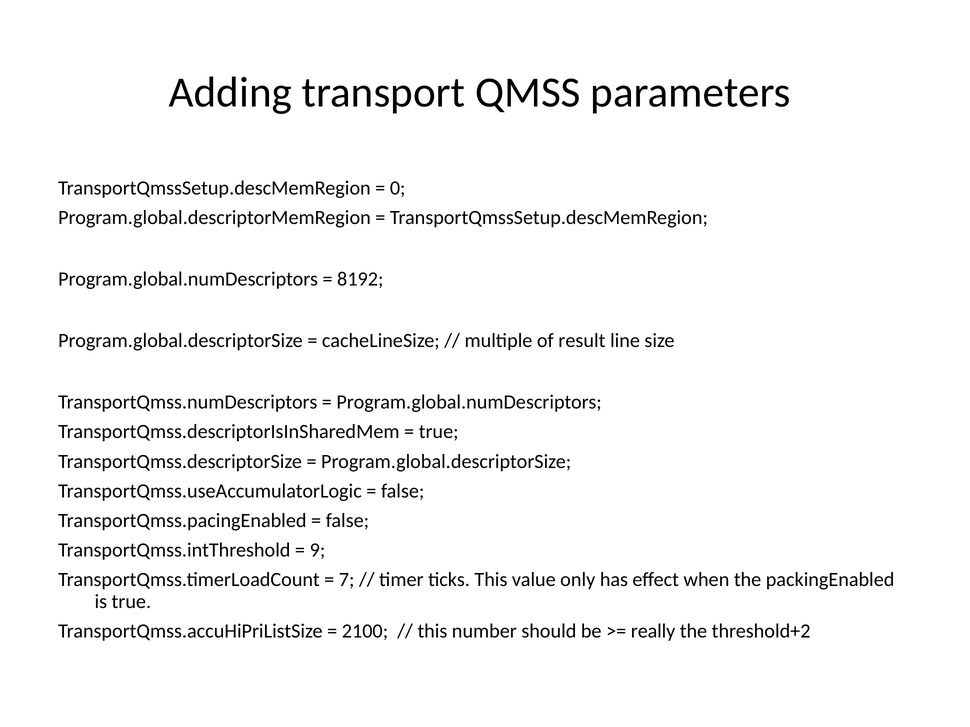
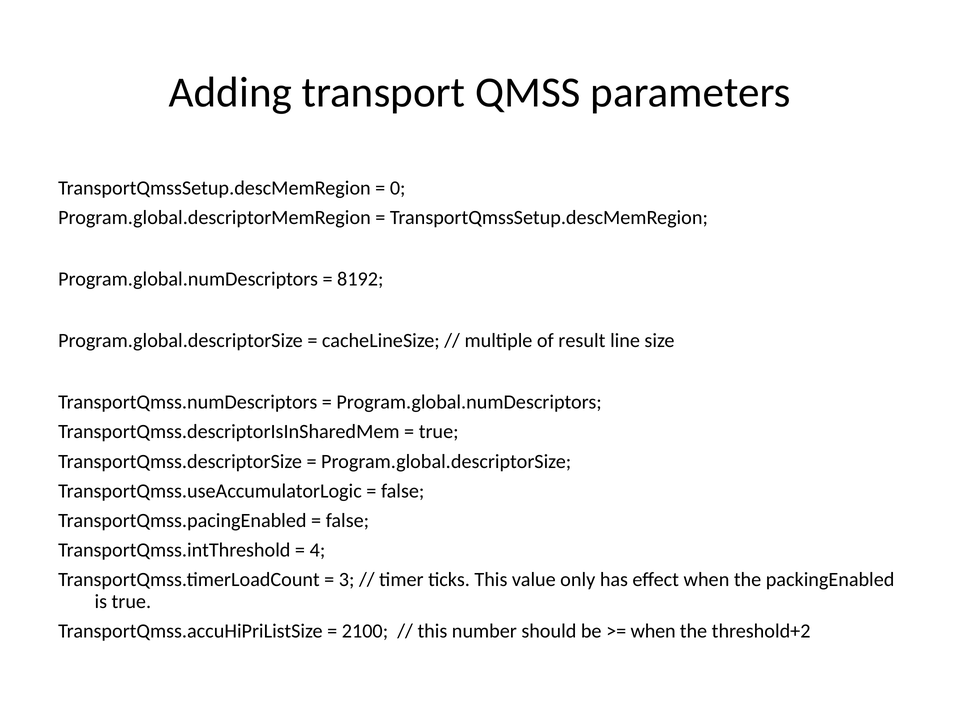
9: 9 -> 4 (317, 551)
7: 7 -> 3 (347, 580)
really: really -> when (653, 632)
